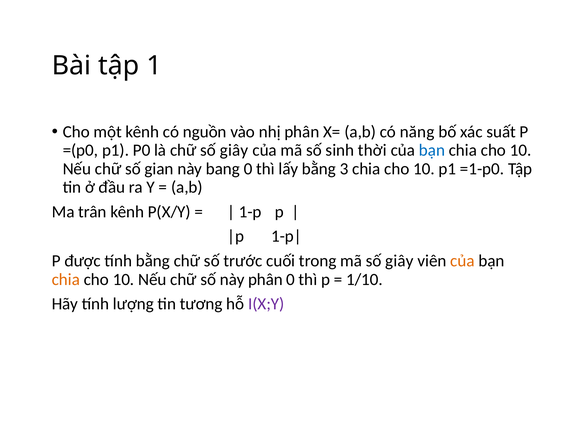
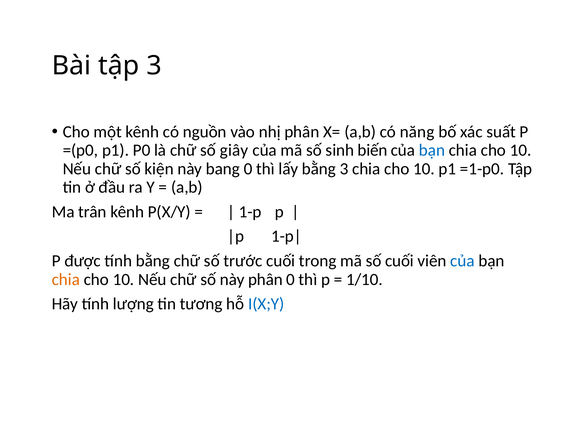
tập 1: 1 -> 3 (154, 66)
thời: thời -> biến (373, 150)
gian: gian -> kiện (159, 169)
mã số giây: giây -> cuối (400, 261)
của colour: orange -> blue (462, 261)
I(X;Y colour: purple -> blue (266, 304)
